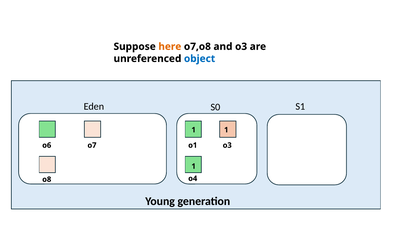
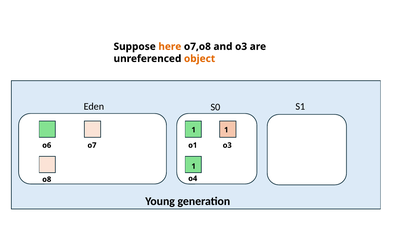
object colour: blue -> orange (200, 59)
